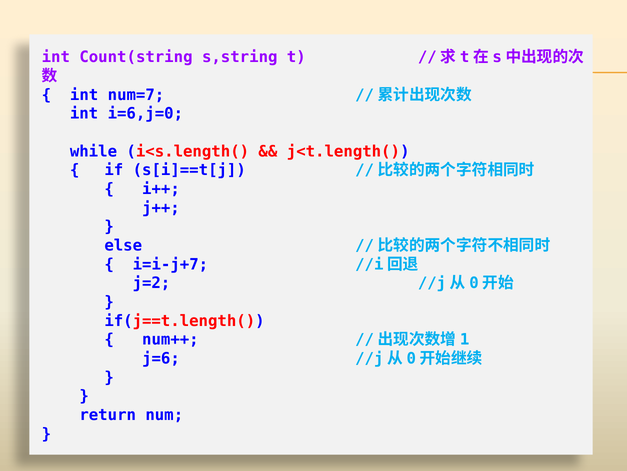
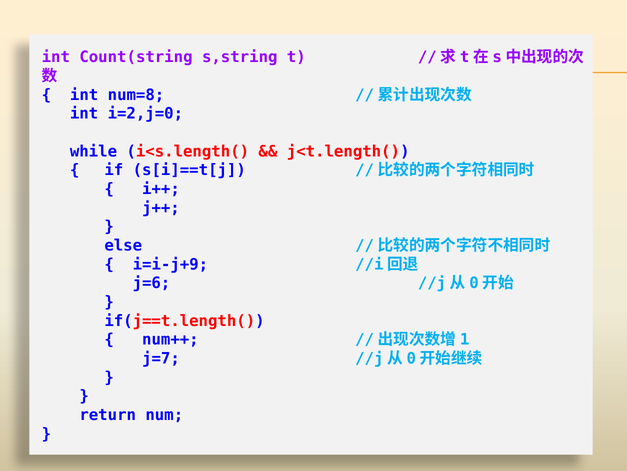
num=7: num=7 -> num=8 (136, 95)
i=6,j=0: i=6,j=0 -> i=2,j=0 (145, 114)
i=i-j+7: i=i-j+7 -> i=i-j+9 (170, 264)
j=2: j=2 -> j=6 (151, 283)
j=6: j=6 -> j=7 (161, 358)
